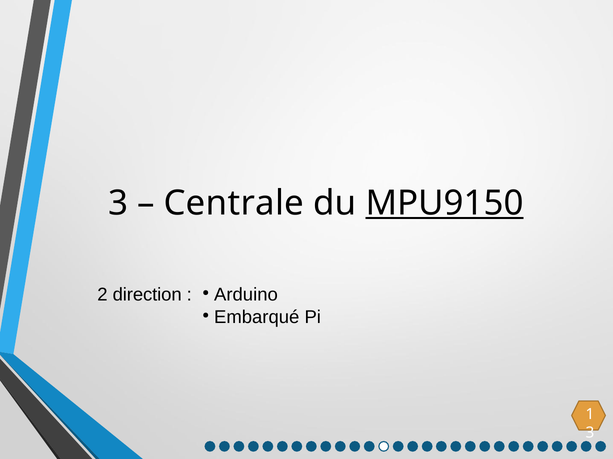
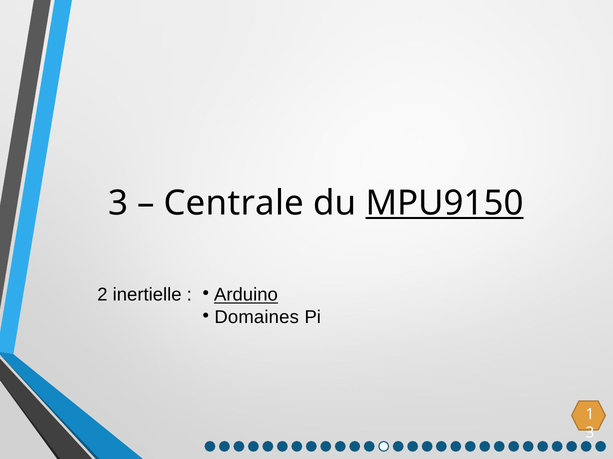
direction: direction -> inertielle (147, 295)
Arduino underline: none -> present (246, 295)
Embarqué: Embarqué -> Domaines (257, 318)
